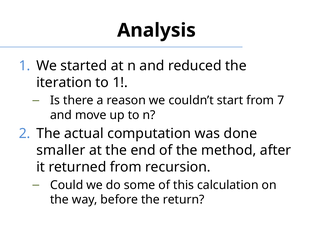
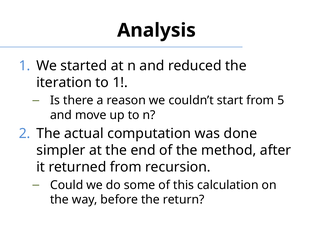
7: 7 -> 5 (281, 100)
smaller: smaller -> simpler (61, 150)
